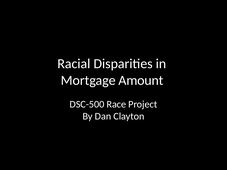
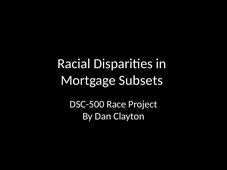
Amount: Amount -> Subsets (141, 80)
